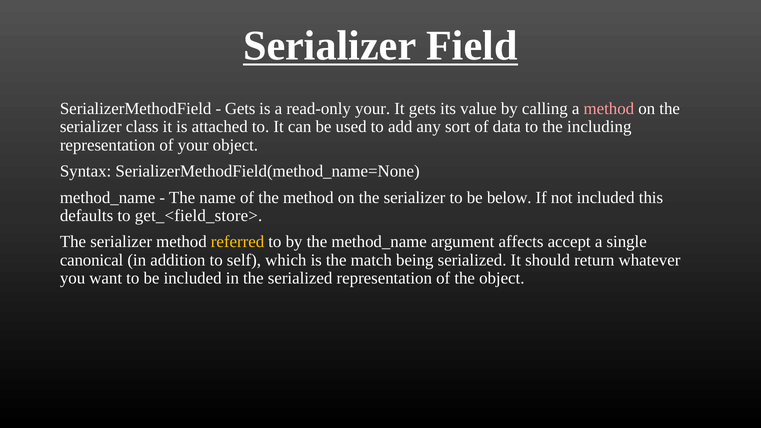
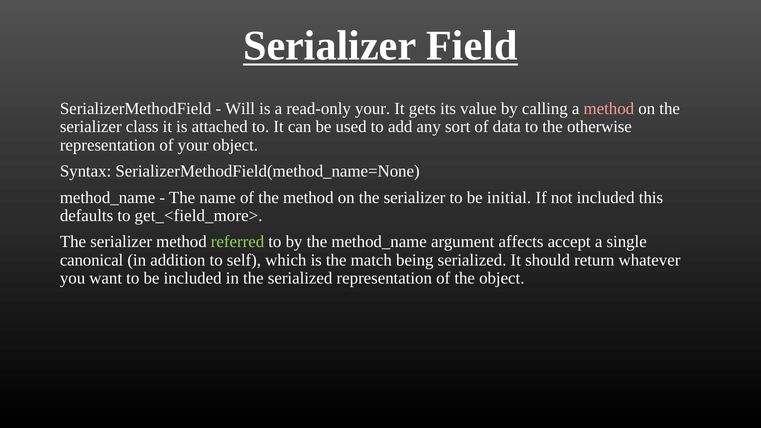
Gets: Gets -> Will (240, 109)
including: including -> otherwise (599, 127)
below: below -> initial (509, 197)
get_<field_store>: get_<field_store> -> get_<field_more> (199, 216)
referred colour: yellow -> light green (238, 242)
